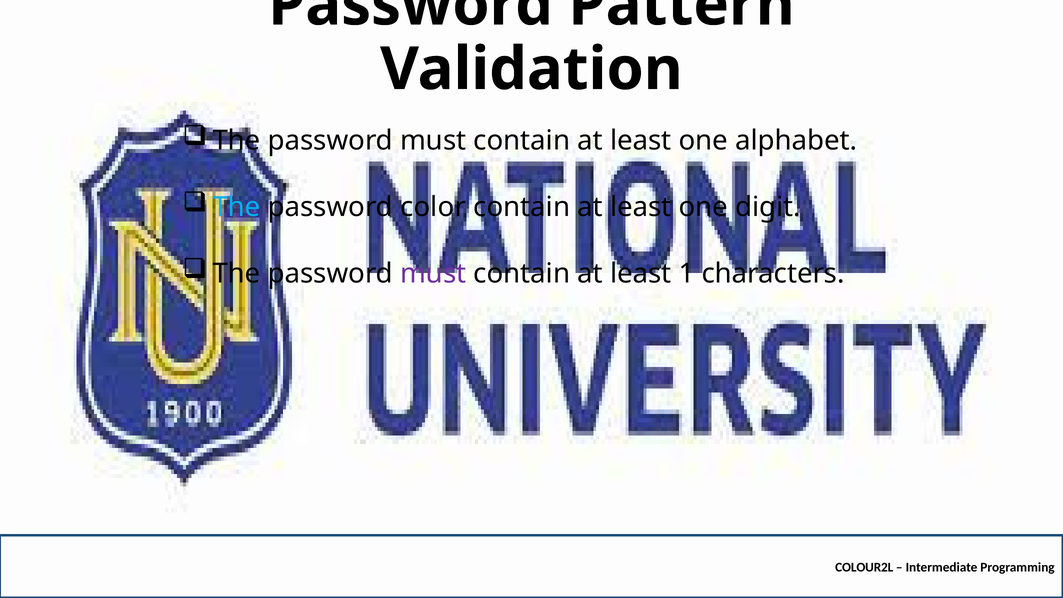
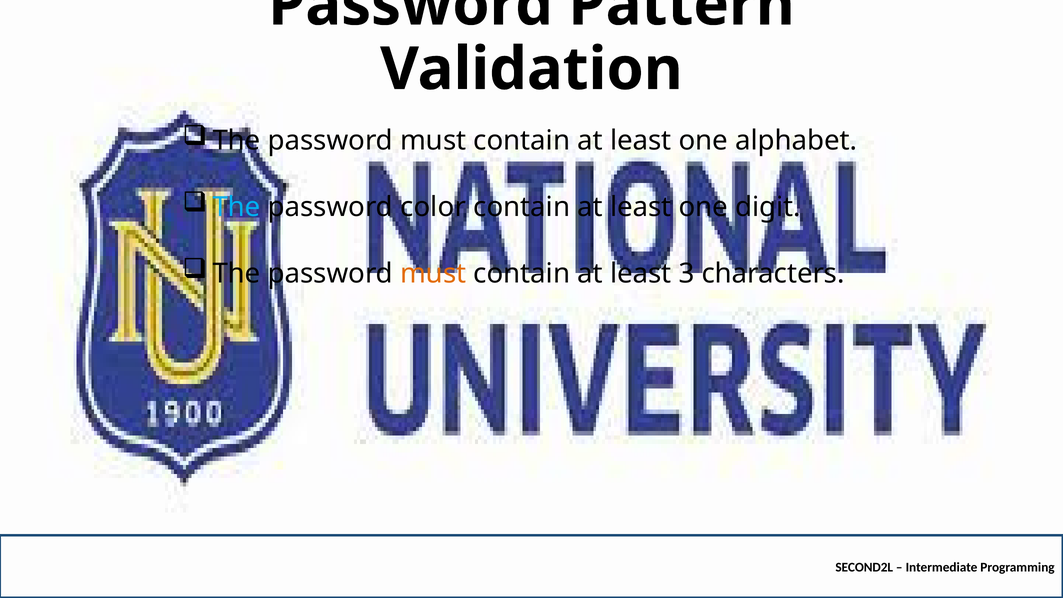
must colour: purple -> orange (433, 274)
1: 1 -> 3 (687, 274)
COLOUR2L: COLOUR2L -> SECOND2L (864, 567)
